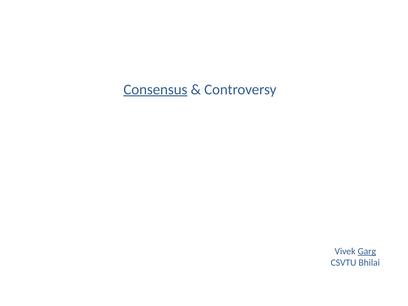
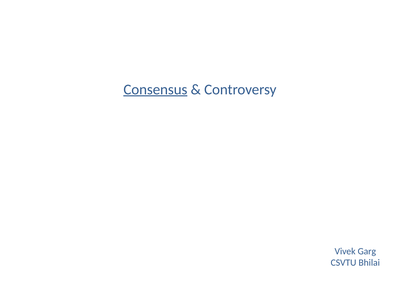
Garg underline: present -> none (367, 251)
